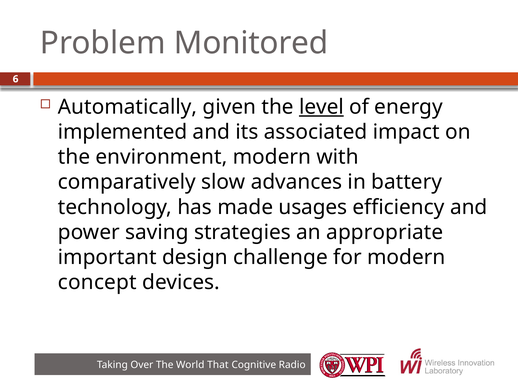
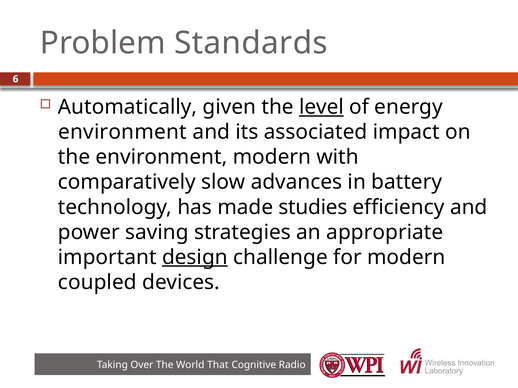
Monitored: Monitored -> Standards (251, 43)
implemented: implemented -> environment (122, 132)
usages: usages -> studies (313, 207)
design underline: none -> present (195, 257)
concept: concept -> coupled (97, 283)
